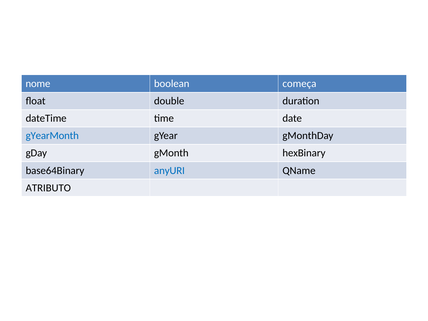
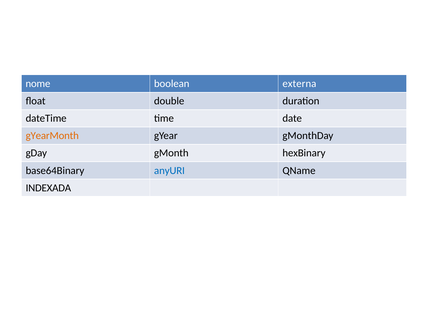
começa: começa -> externa (299, 84)
gYearMonth colour: blue -> orange (52, 136)
ATRIBUTO: ATRIBUTO -> INDEXADA (48, 188)
